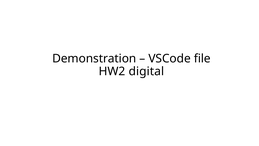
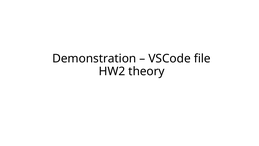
digital: digital -> theory (146, 71)
